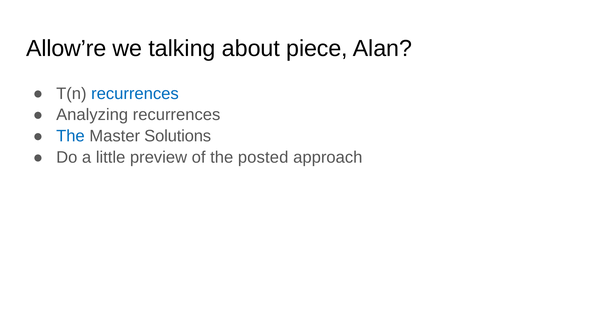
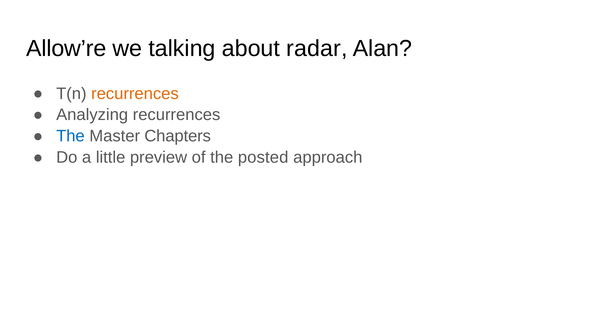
piece: piece -> radar (317, 48)
recurrences colour: blue -> orange (135, 94)
Solutions: Solutions -> Chapters (178, 136)
